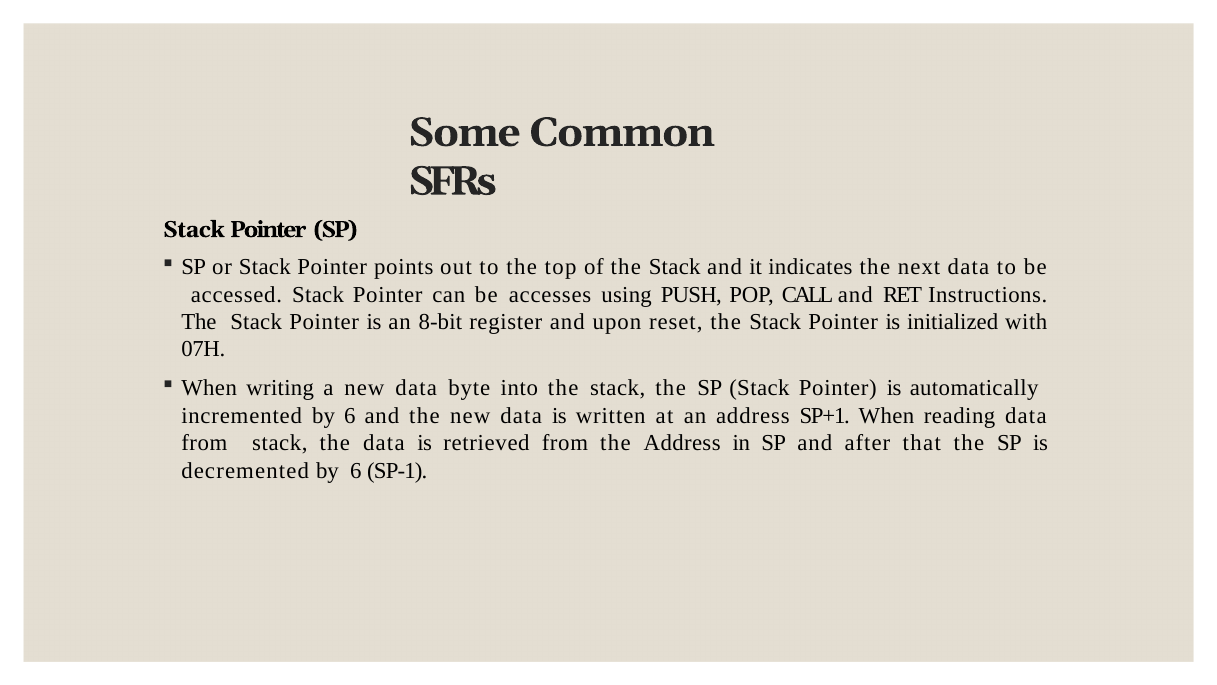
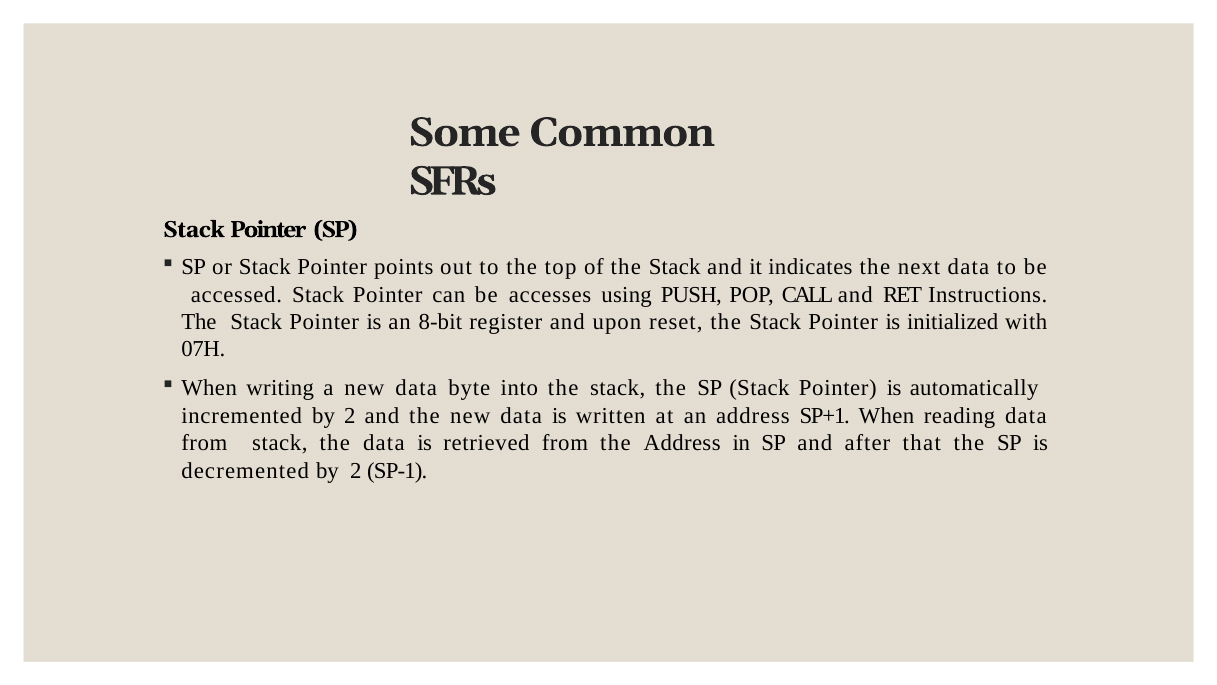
incremented by 6: 6 -> 2 (350, 415)
decremented by 6: 6 -> 2 (356, 470)
